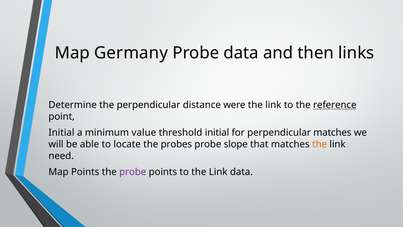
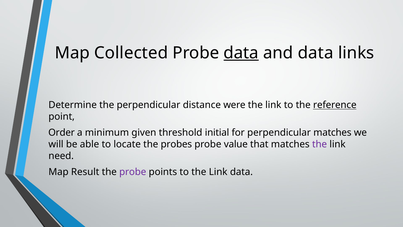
Germany: Germany -> Collected (131, 53)
data underline: none -> present (241, 53)
and then: then -> data (316, 53)
Initial: Initial -> Order (62, 133)
value: value -> given (144, 133)
slope: slope -> value (236, 144)
the colour: orange -> purple (320, 144)
Map Points: Points -> Result (85, 172)
